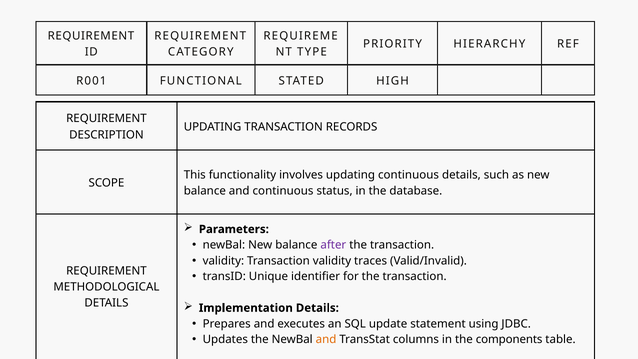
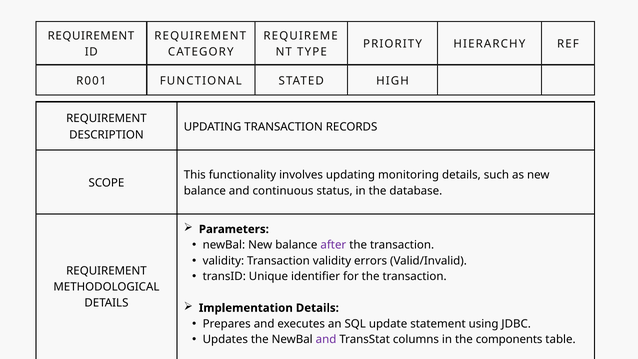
updating continuous: continuous -> monitoring (409, 175)
traces: traces -> errors (371, 261)
and colour: orange -> purple (326, 339)
